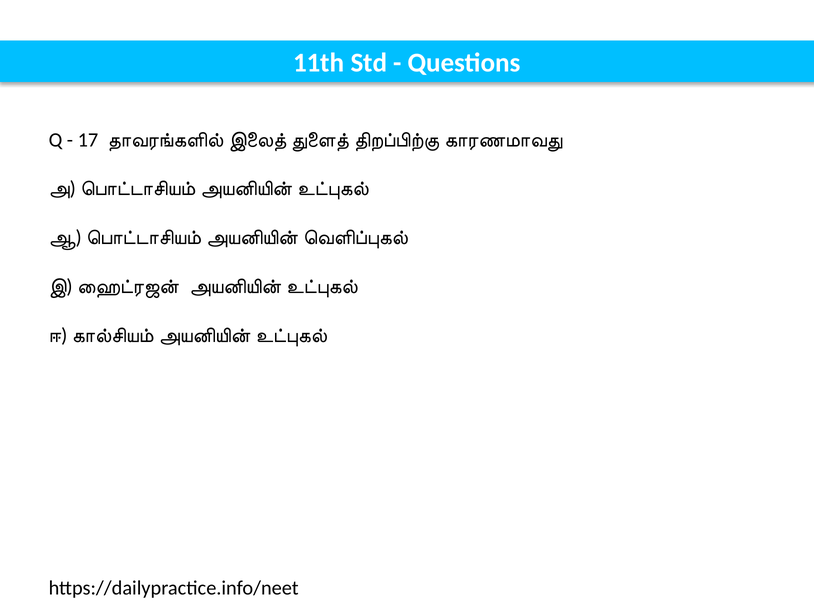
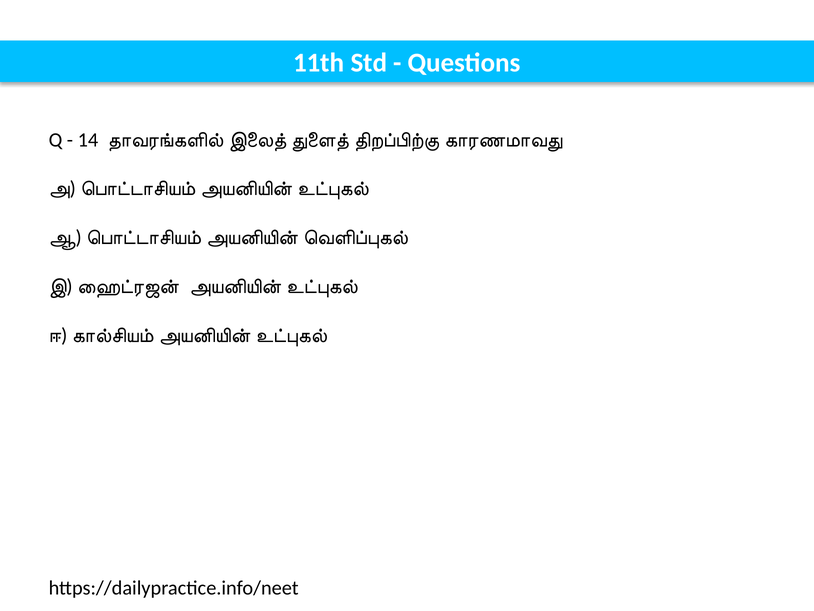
17: 17 -> 14 (88, 140)
